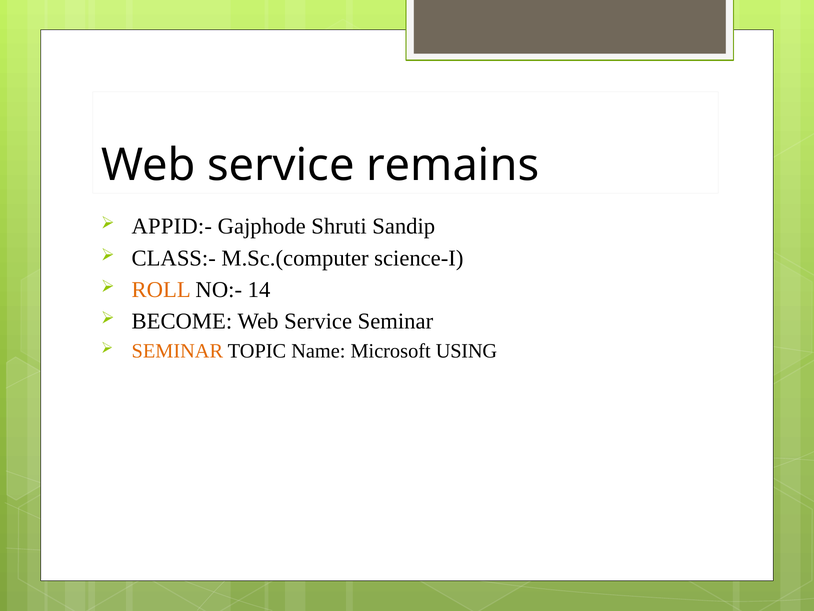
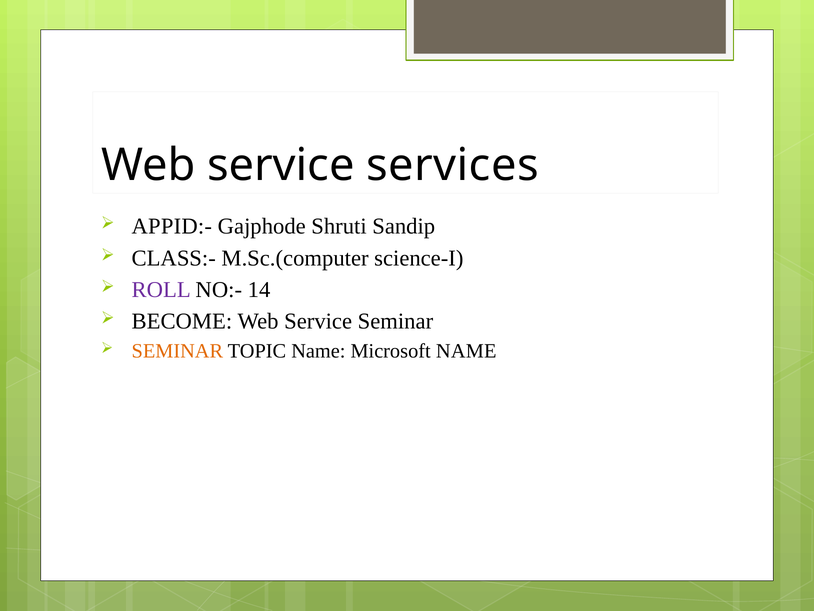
remains: remains -> services (453, 165)
ROLL colour: orange -> purple (161, 290)
Microsoft USING: USING -> NAME (466, 351)
